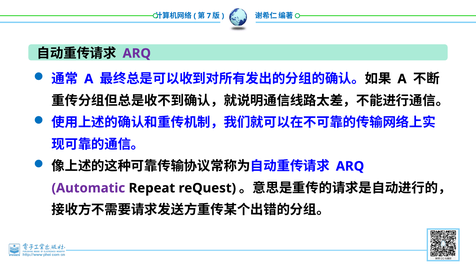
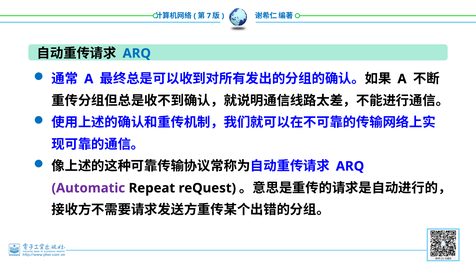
ARQ colour: purple -> blue (137, 53)
